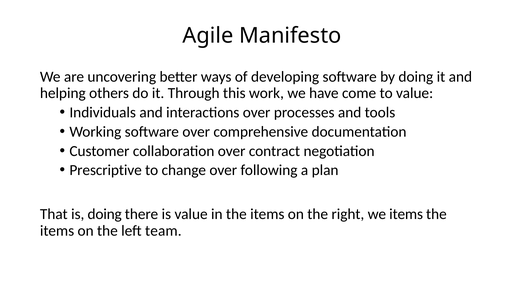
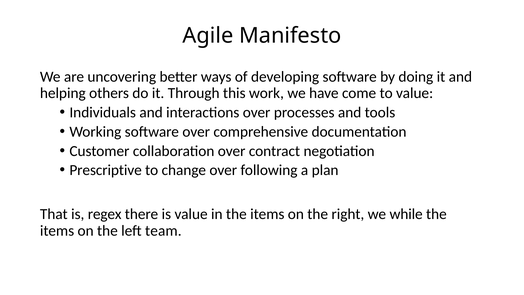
is doing: doing -> regex (105, 214)
we items: items -> while (406, 214)
